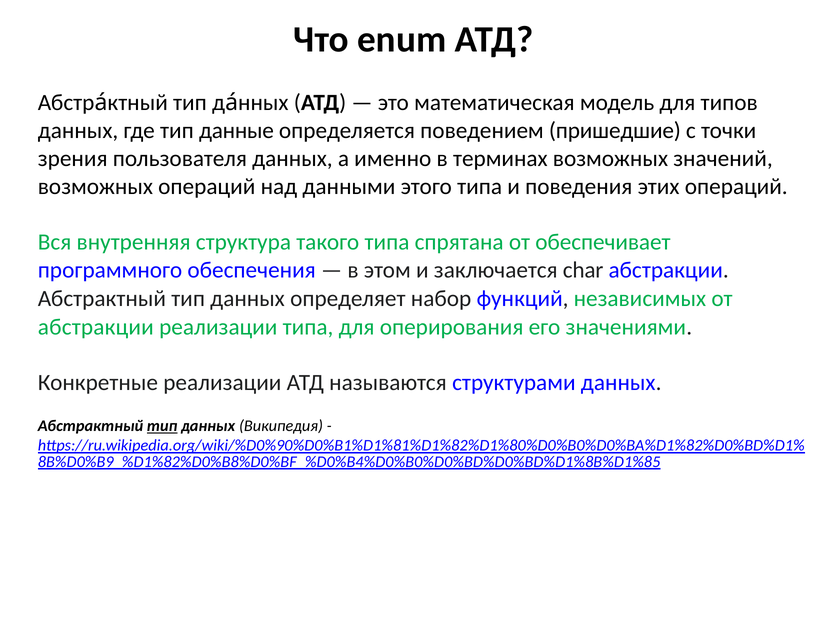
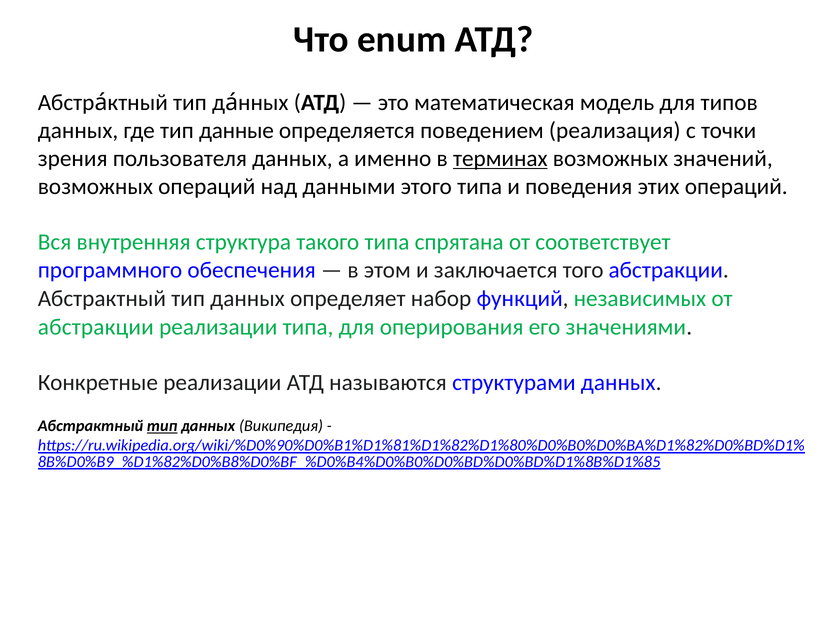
пришедшие: пришедшие -> реализация (615, 131)
терминах underline: none -> present (500, 159)
обеспечивает: обеспечивает -> соответствует (603, 242)
char: char -> того (583, 270)
